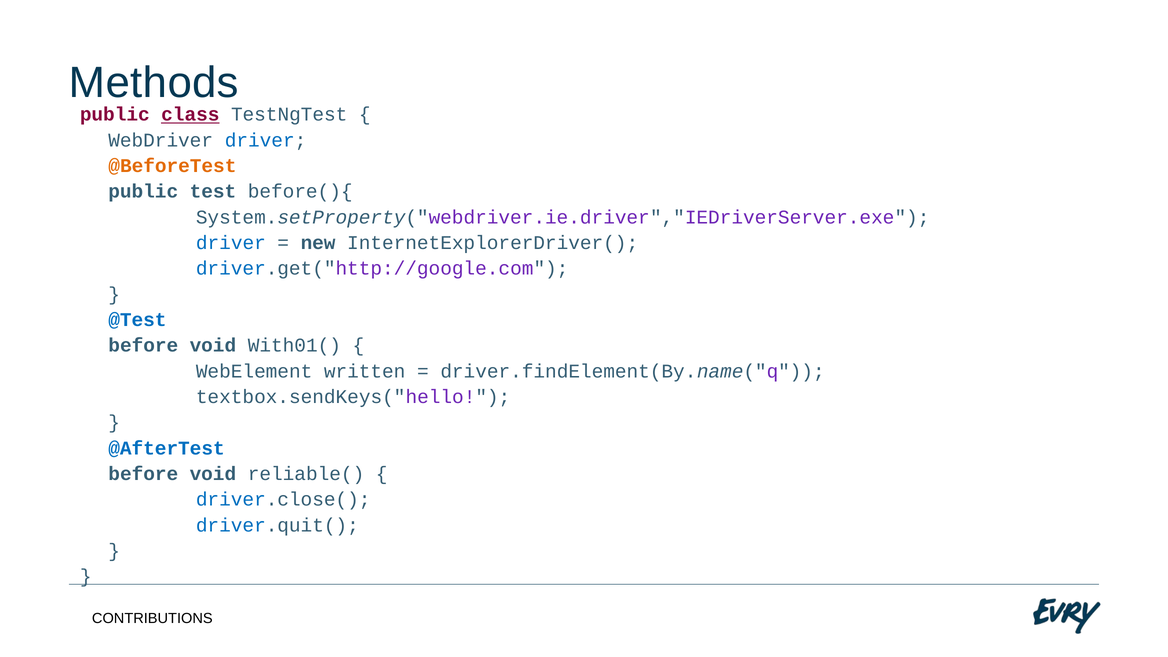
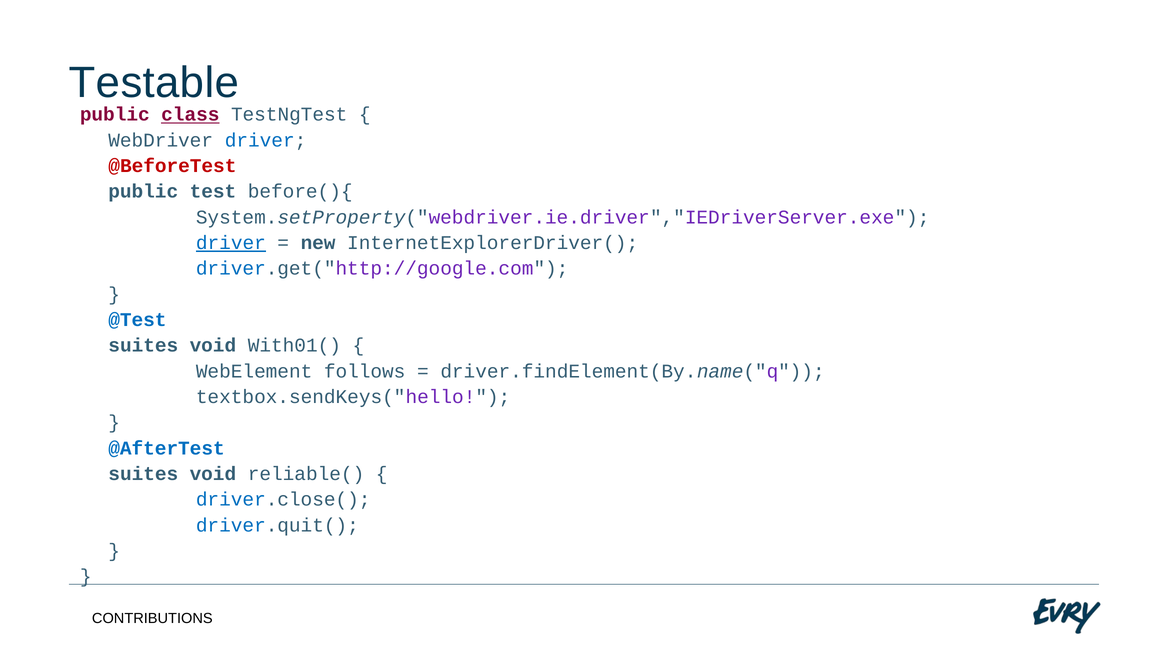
Methods: Methods -> Testable (154, 83)
@BeforeTest colour: orange -> red (172, 166)
driver underline: none -> present (231, 243)
before: before -> suites (143, 345)
written: written -> follows (365, 371)
before: before -> suites (143, 474)
